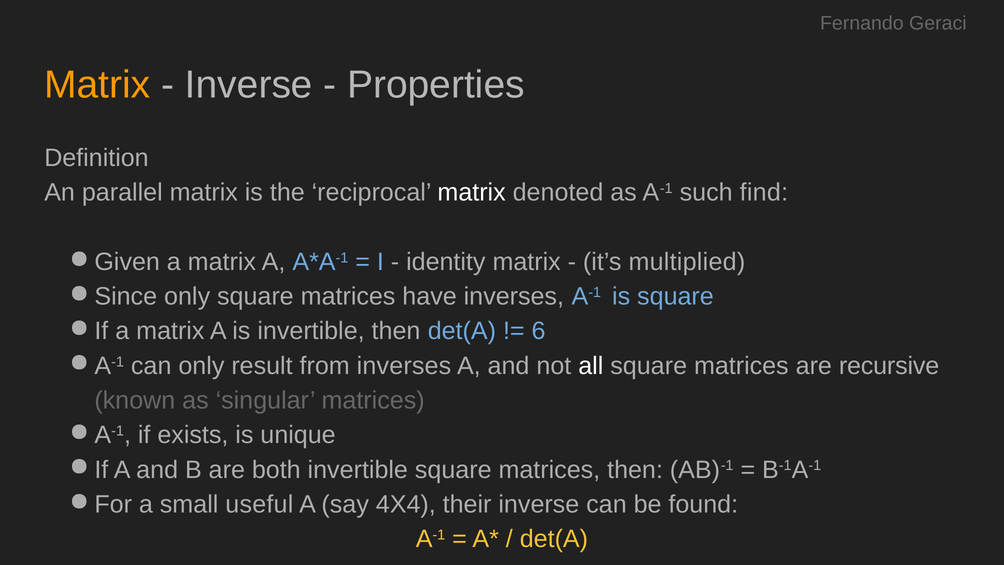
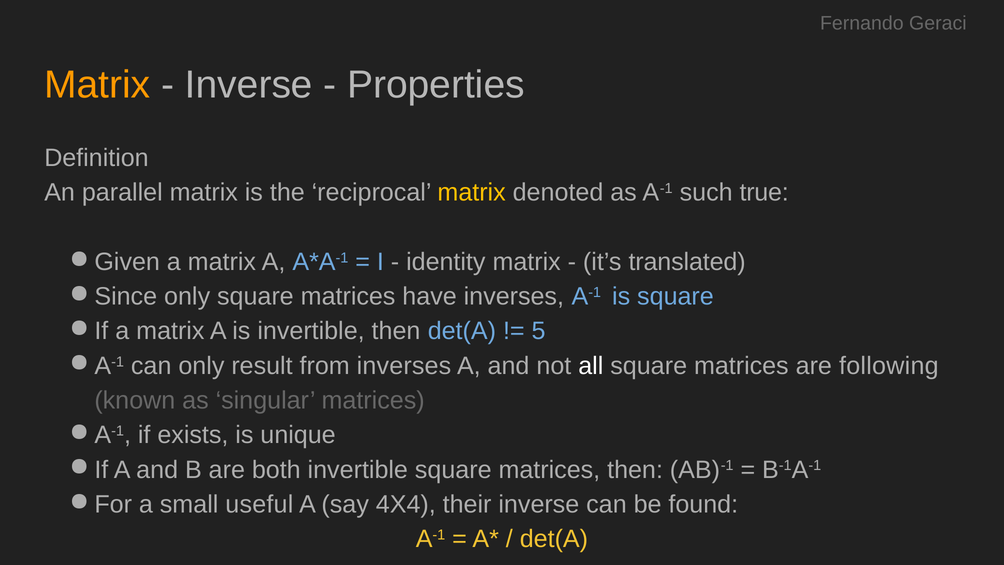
matrix colour: white -> yellow (472, 193)
find: find -> true (764, 193)
multiplied: multiplied -> translated (687, 262)
6: 6 -> 5 (539, 331)
recursive: recursive -> following (889, 366)
